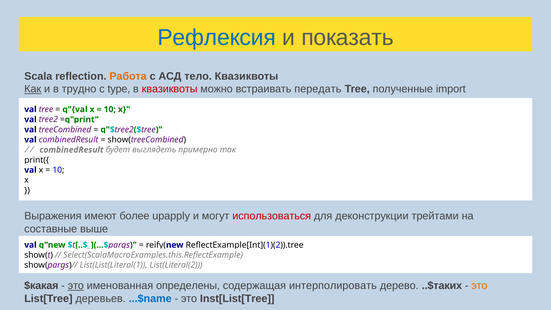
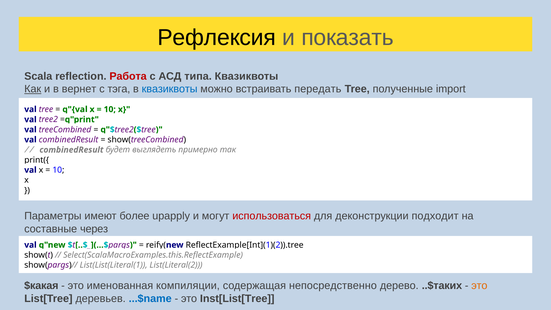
Рефлексия colour: blue -> black (217, 38)
Работа colour: orange -> red (128, 76)
тело: тело -> типа (198, 76)
трудно: трудно -> вернет (79, 89)
type: type -> тэга (119, 89)
квазиквоты colour: red -> blue (170, 89)
Выражения: Выражения -> Параметры (53, 216)
трейтами: трейтами -> подходит (435, 216)
выше: выше -> через (94, 229)
это underline: present -> none (76, 286)
определены: определены -> компиляции (188, 286)
интерполировать: интерполировать -> непосредственно (333, 286)
